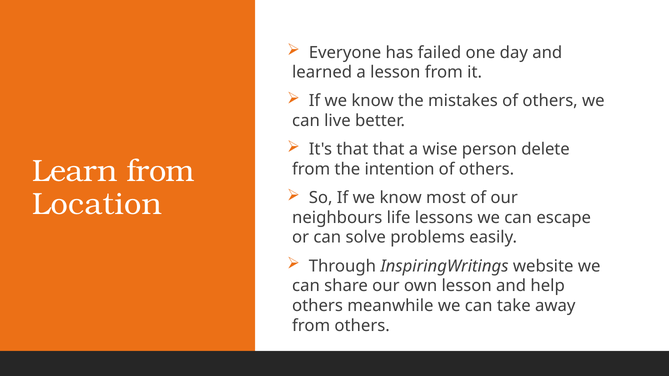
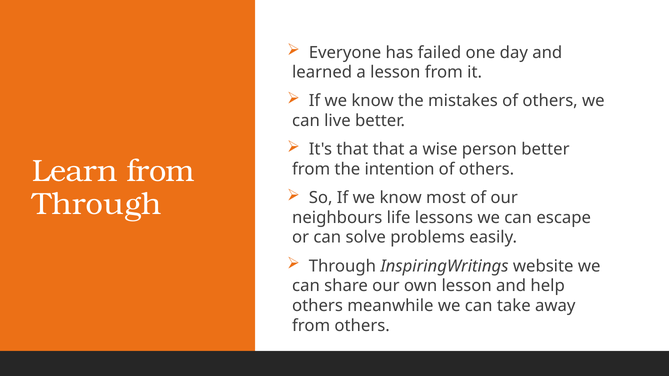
person delete: delete -> better (545, 150)
Location: Location -> Through (97, 205)
